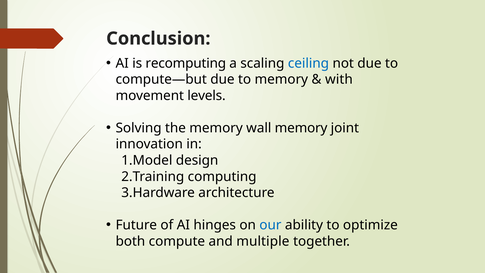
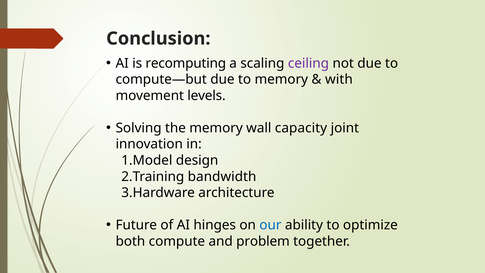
ceiling colour: blue -> purple (308, 63)
wall memory: memory -> capacity (301, 128)
computing: computing -> bandwidth (222, 176)
multiple: multiple -> problem (263, 241)
